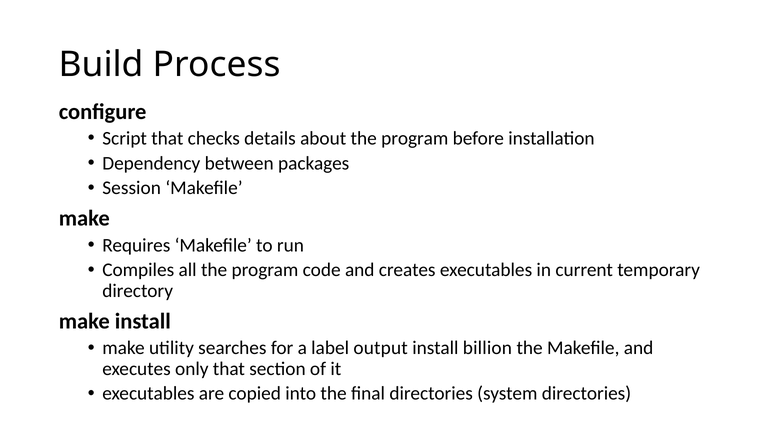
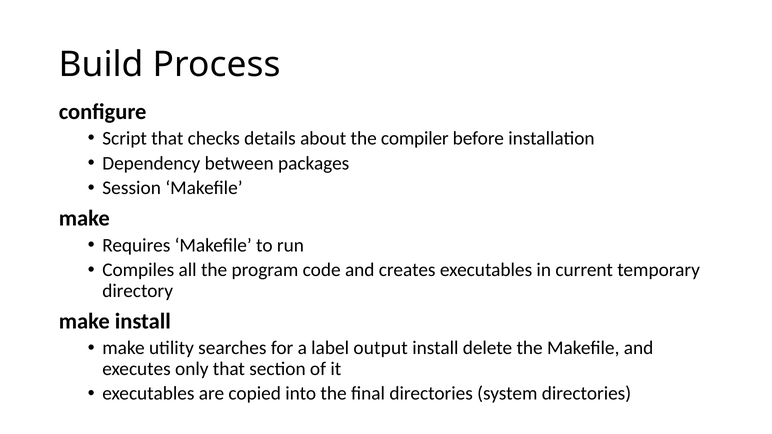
about the program: program -> compiler (415, 138)
billion: billion -> delete (488, 348)
